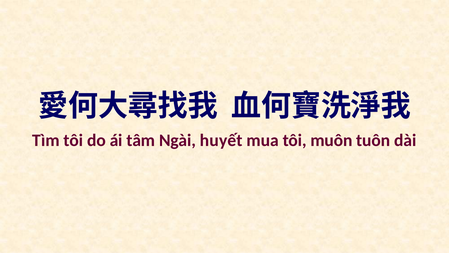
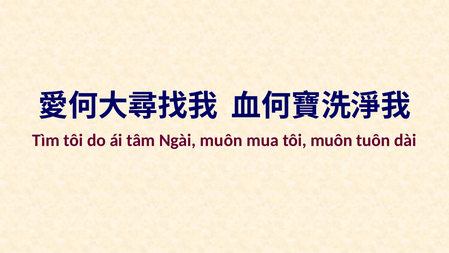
Ngài huyết: huyết -> muôn (221, 140)
